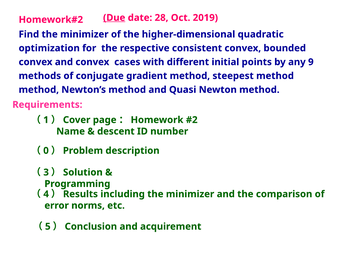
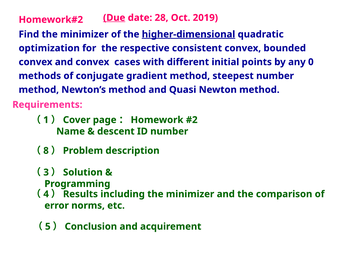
higher-dimensional underline: none -> present (189, 34)
9: 9 -> 0 (311, 62)
steepest method: method -> number (275, 76)
0: 0 -> 8 (46, 151)
